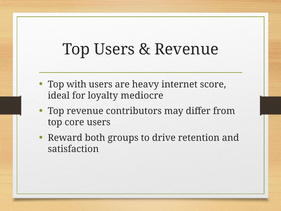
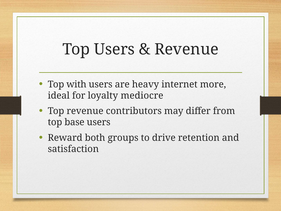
score: score -> more (213, 84)
core: core -> base (74, 122)
